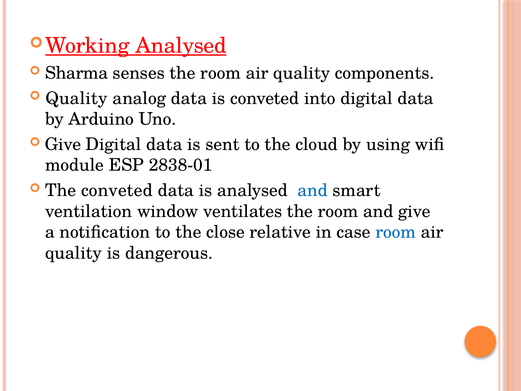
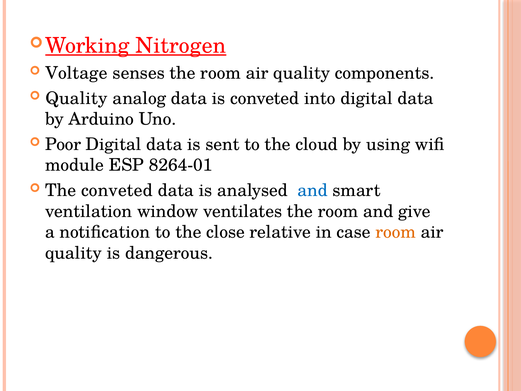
Analysed: Analysed -> Nitrogen (181, 46)
Sharma: Sharma -> Voltage (76, 73)
Give: Give -> Poor (63, 144)
2838-01: 2838-01 -> 8264-01 (181, 165)
room colour: blue -> orange (396, 232)
